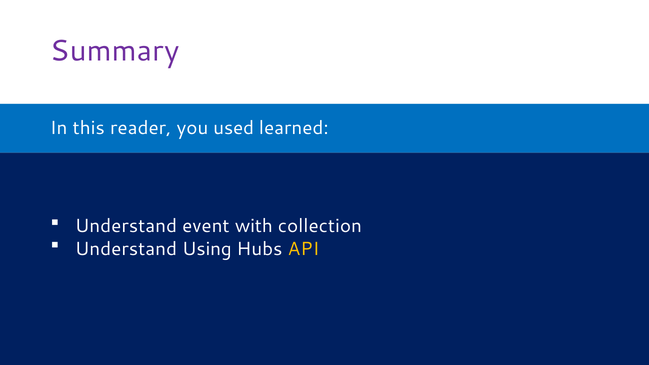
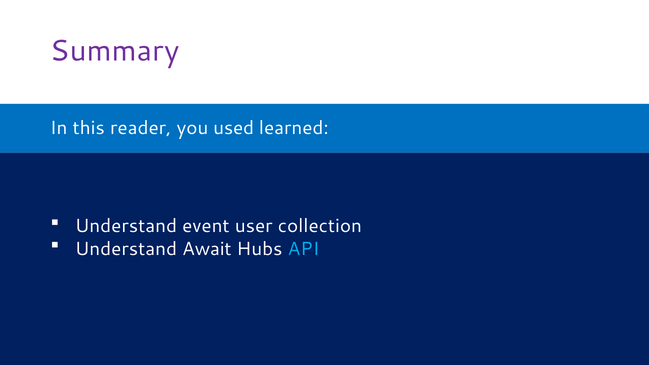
with: with -> user (254, 226)
Using: Using -> Await (207, 249)
API colour: yellow -> light blue (303, 249)
